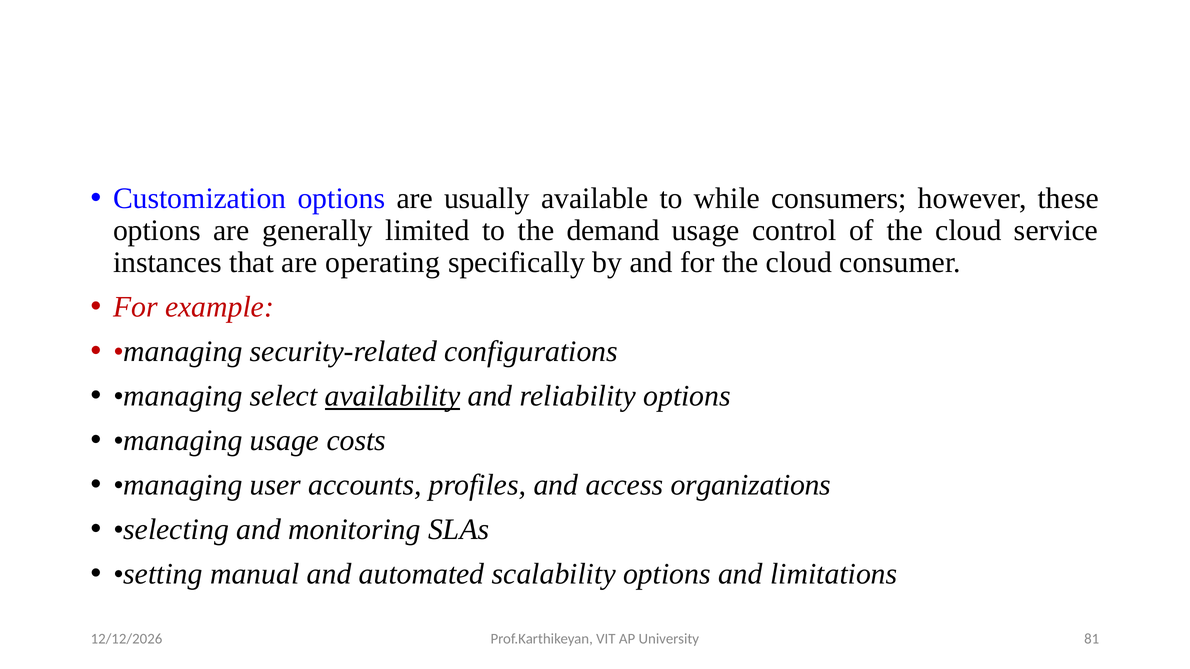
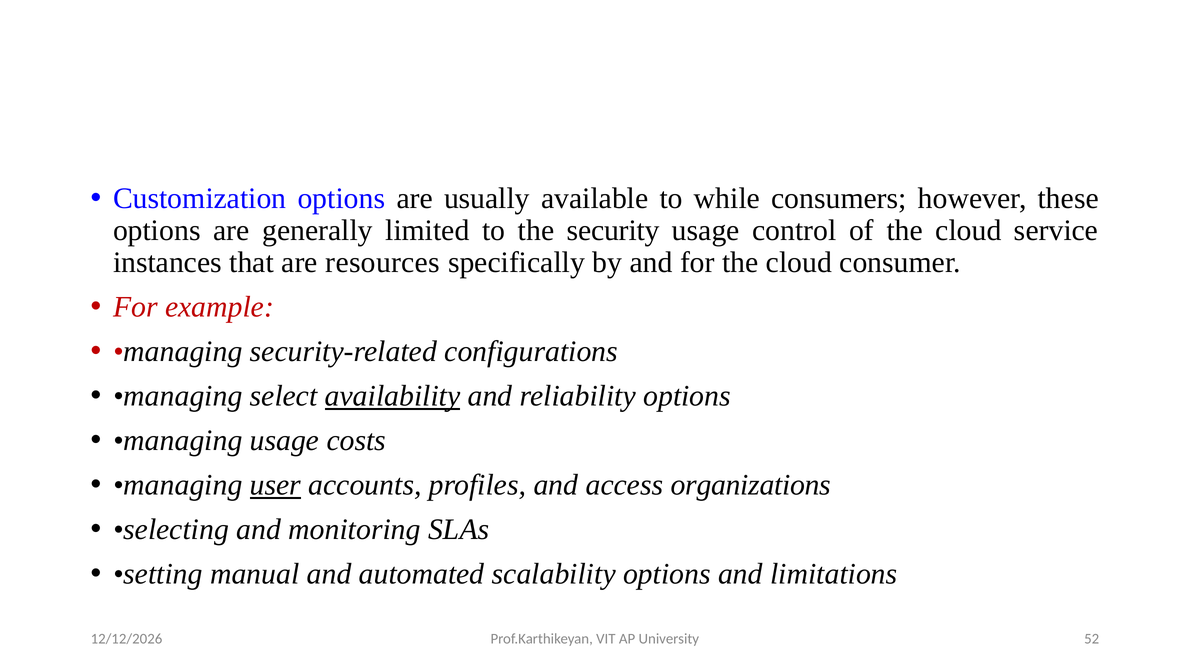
demand: demand -> security (613, 231)
operating: operating -> resources (383, 263)
user underline: none -> present (275, 485)
81: 81 -> 52 (1092, 639)
